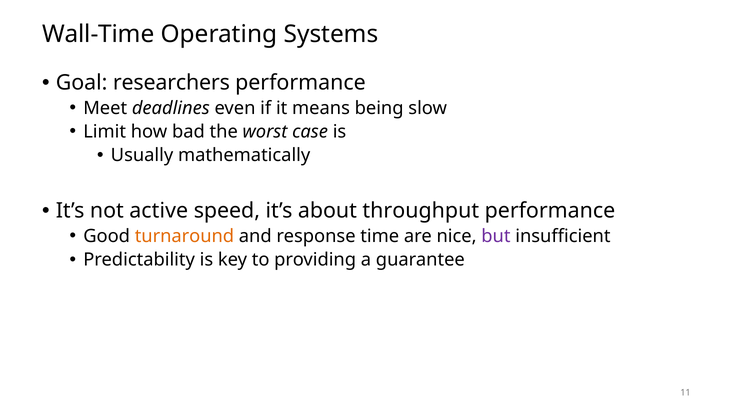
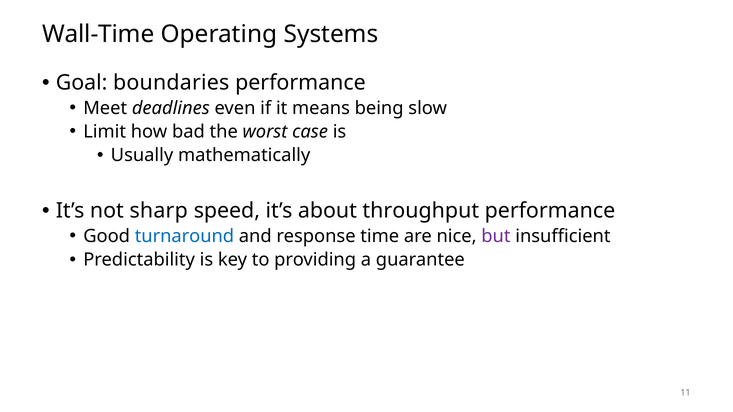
researchers: researchers -> boundaries (171, 83)
active: active -> sharp (159, 211)
turnaround colour: orange -> blue (184, 236)
